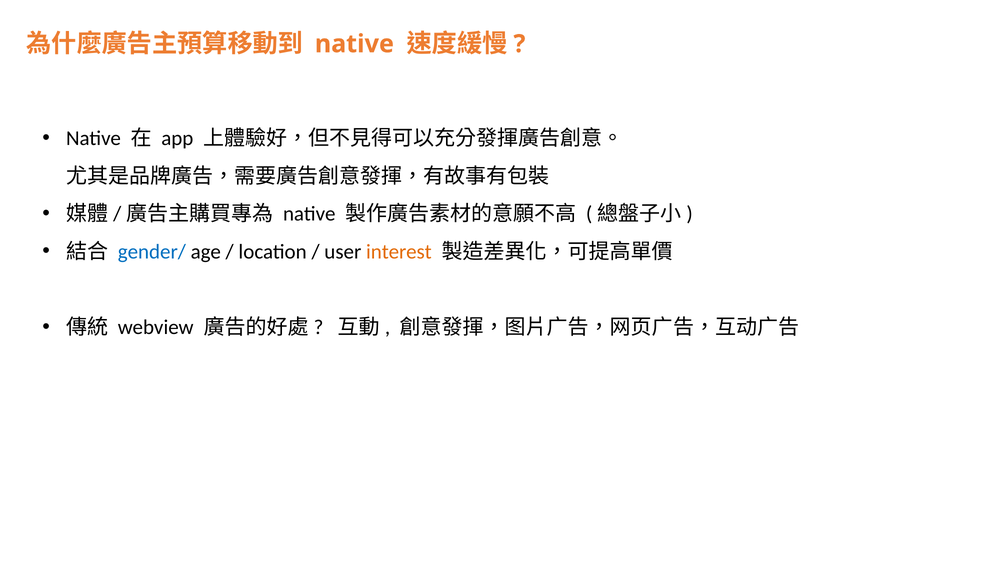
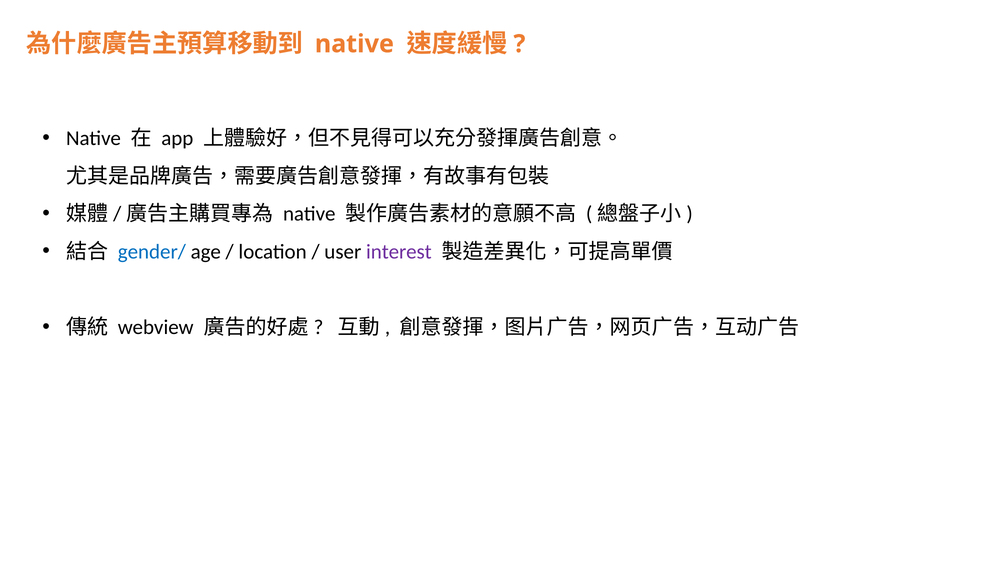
interest colour: orange -> purple (399, 251)
